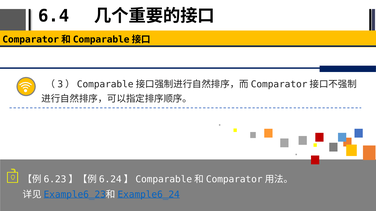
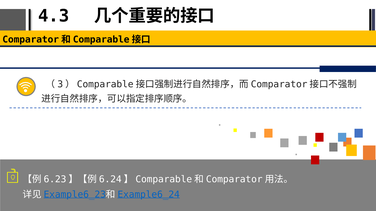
6.4: 6.4 -> 4.3 (54, 16)
